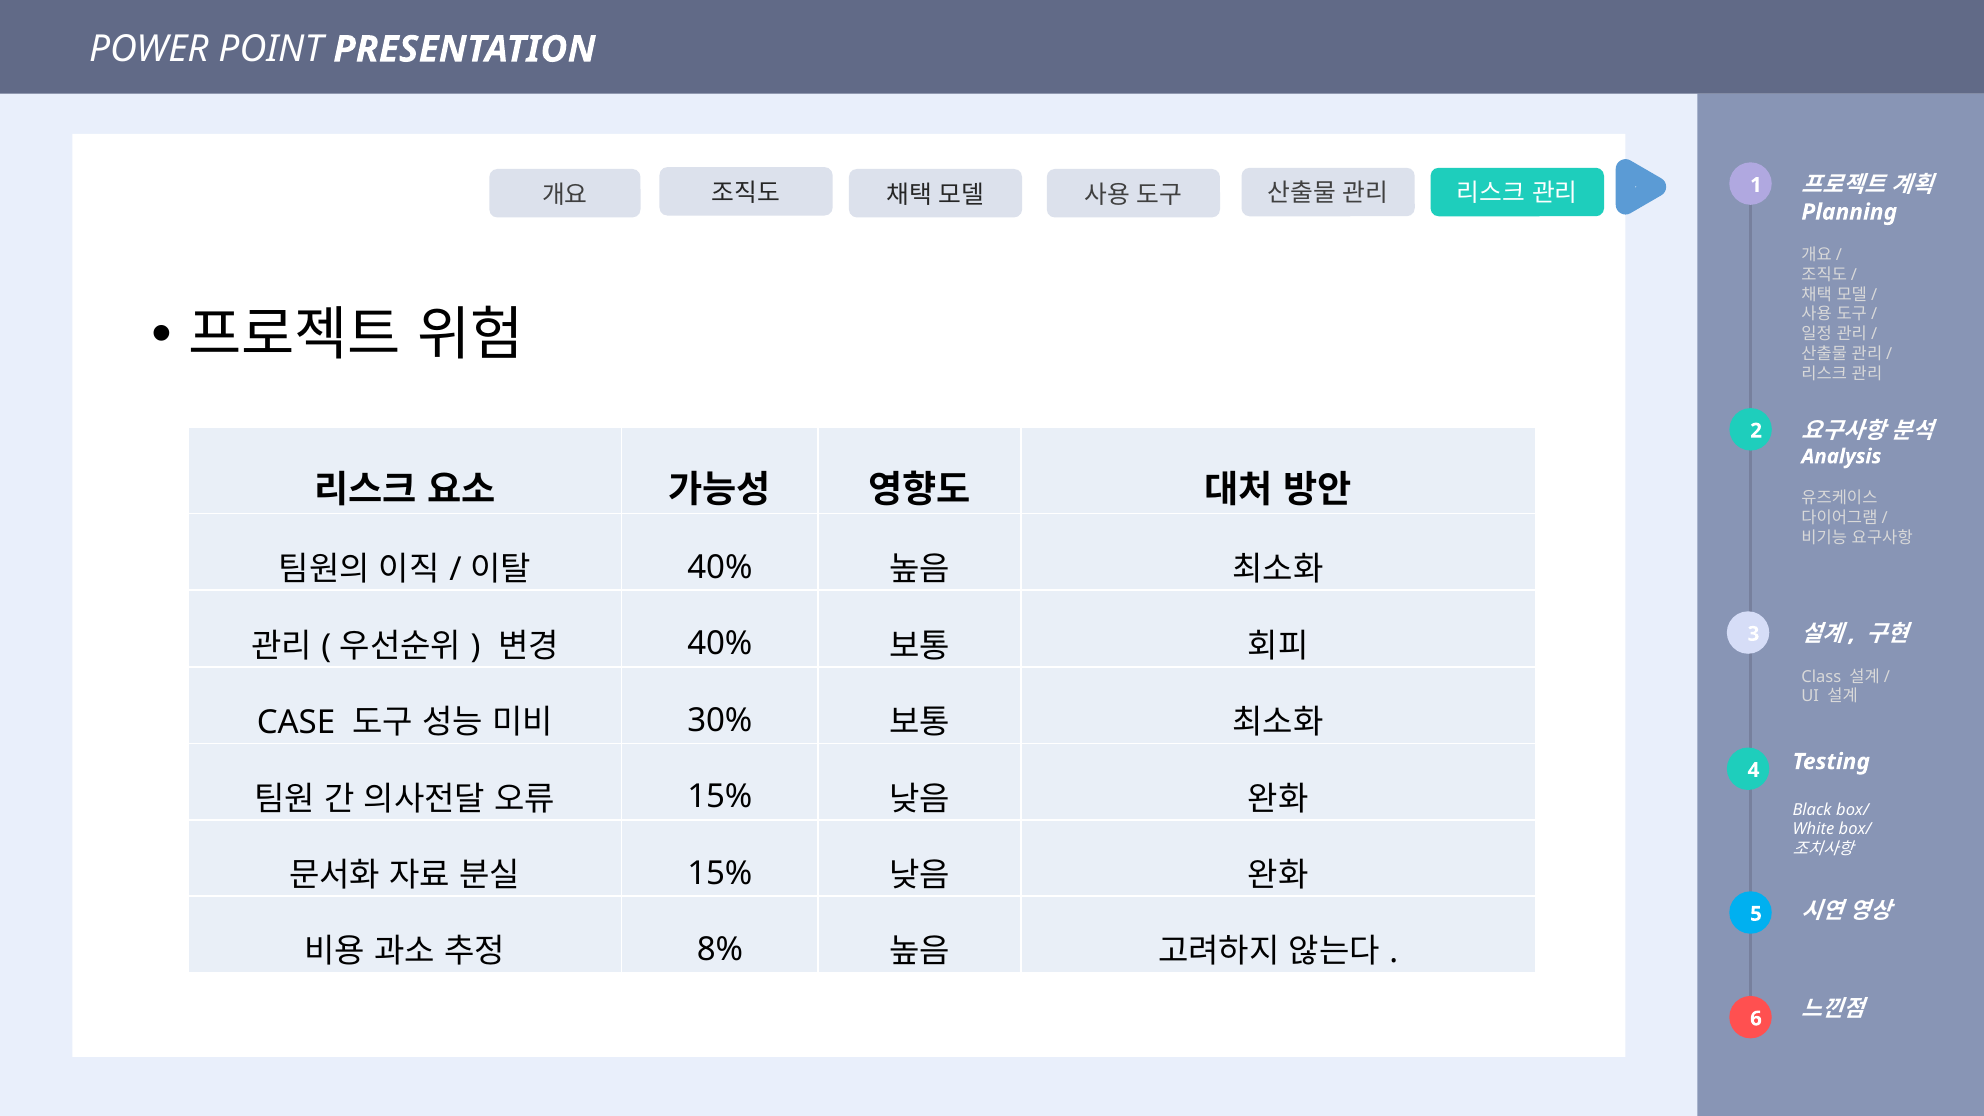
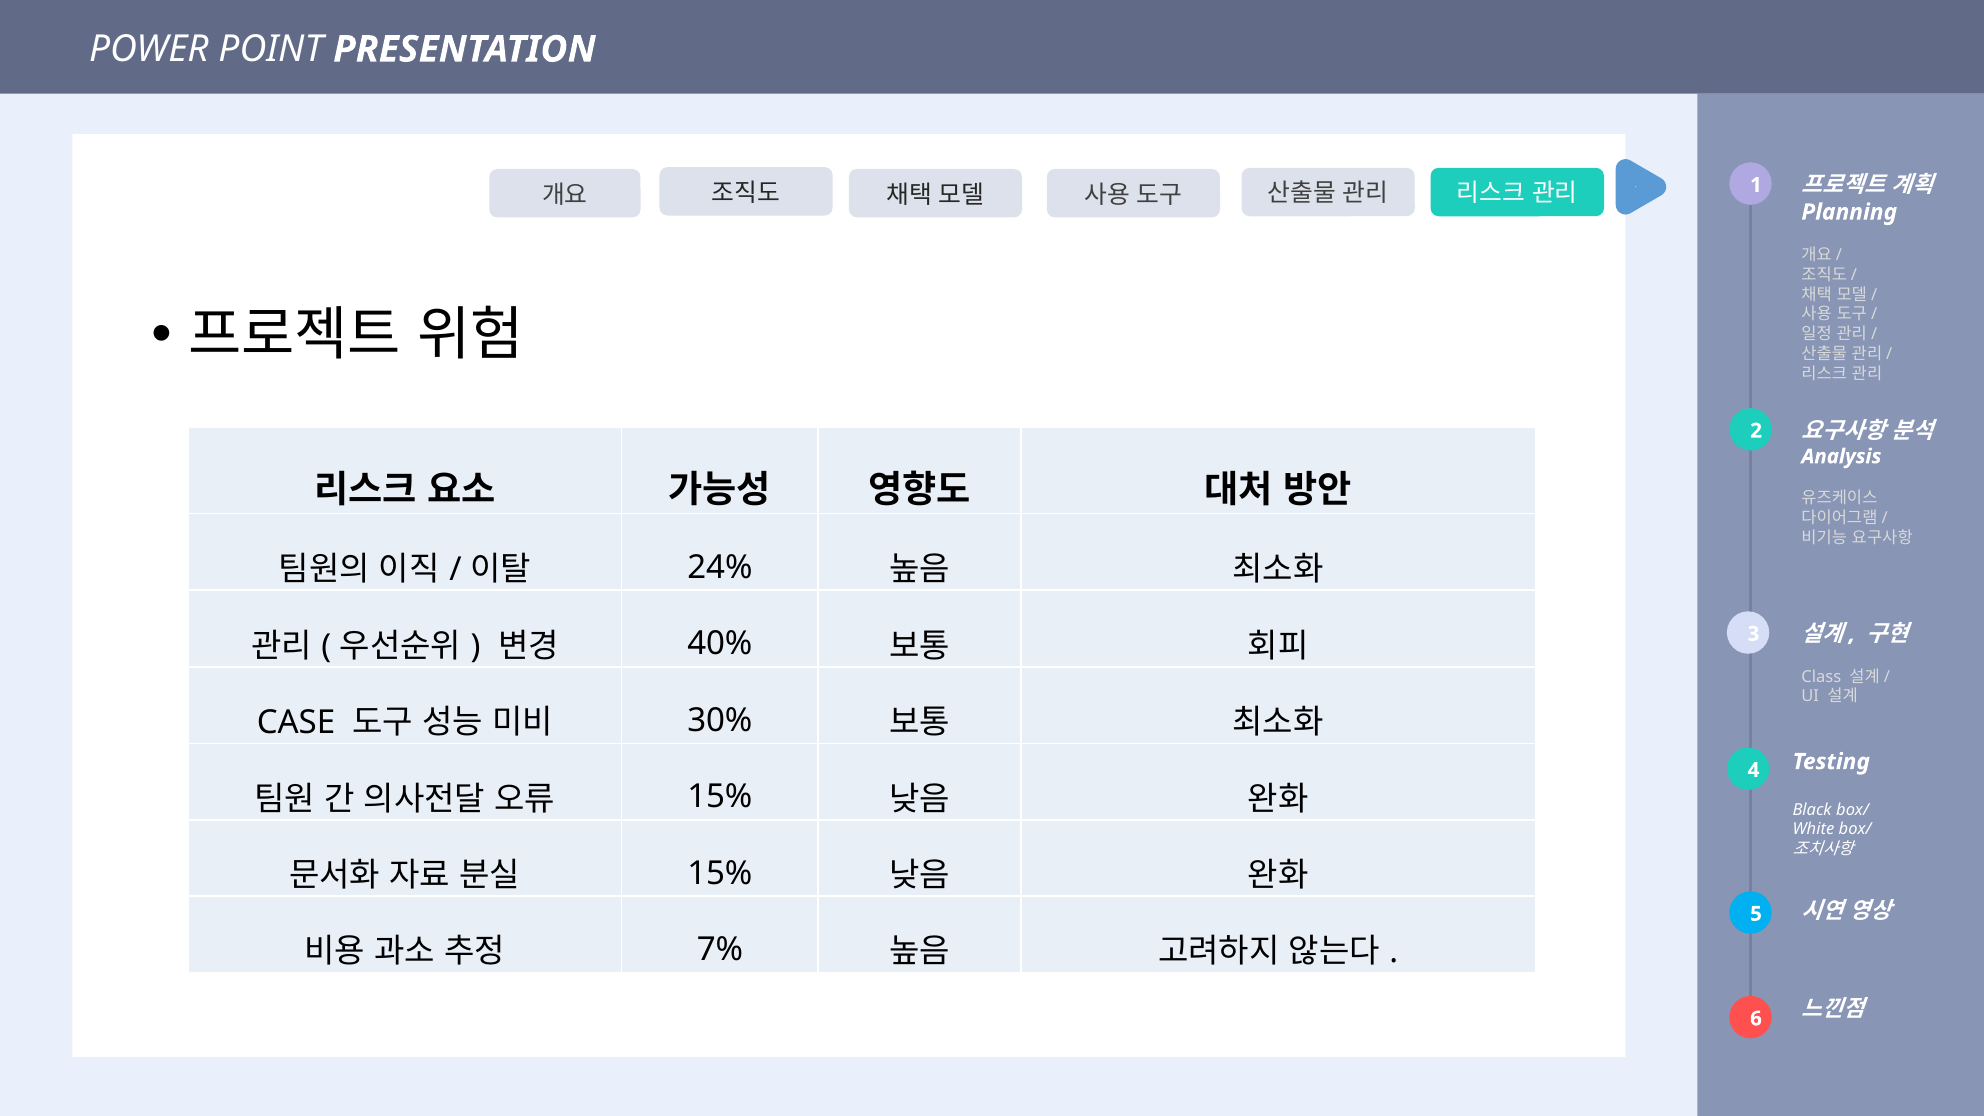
40%: 40% -> 24% (720, 567)
8%: 8% -> 7% (720, 949)
